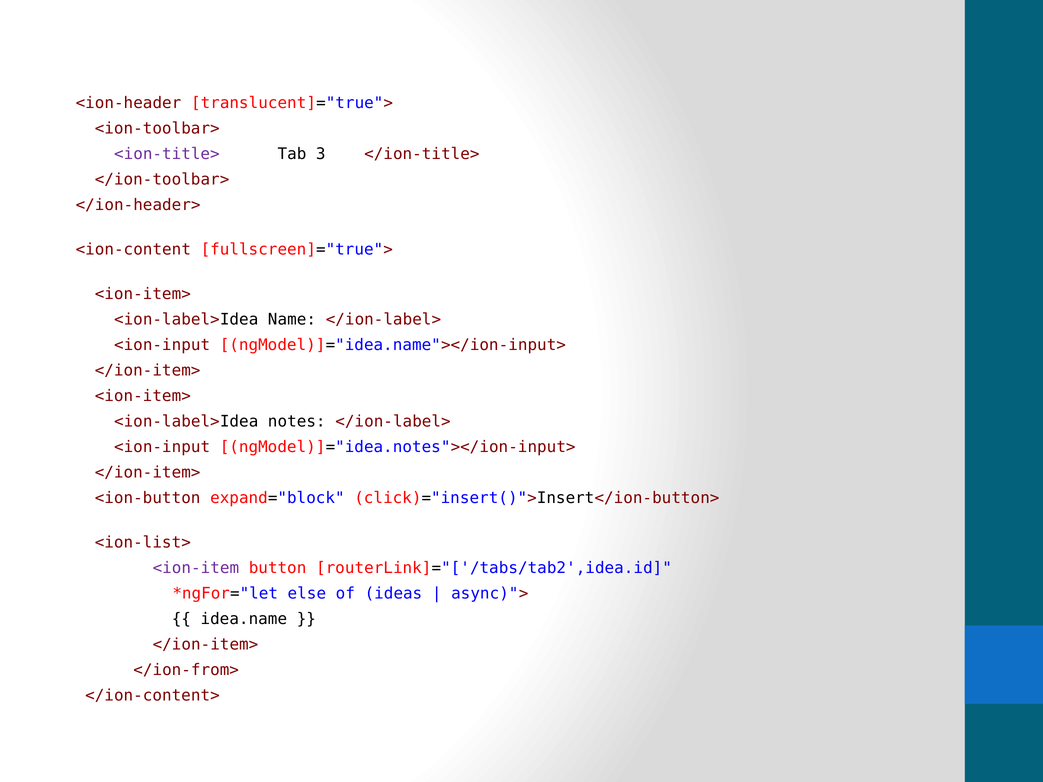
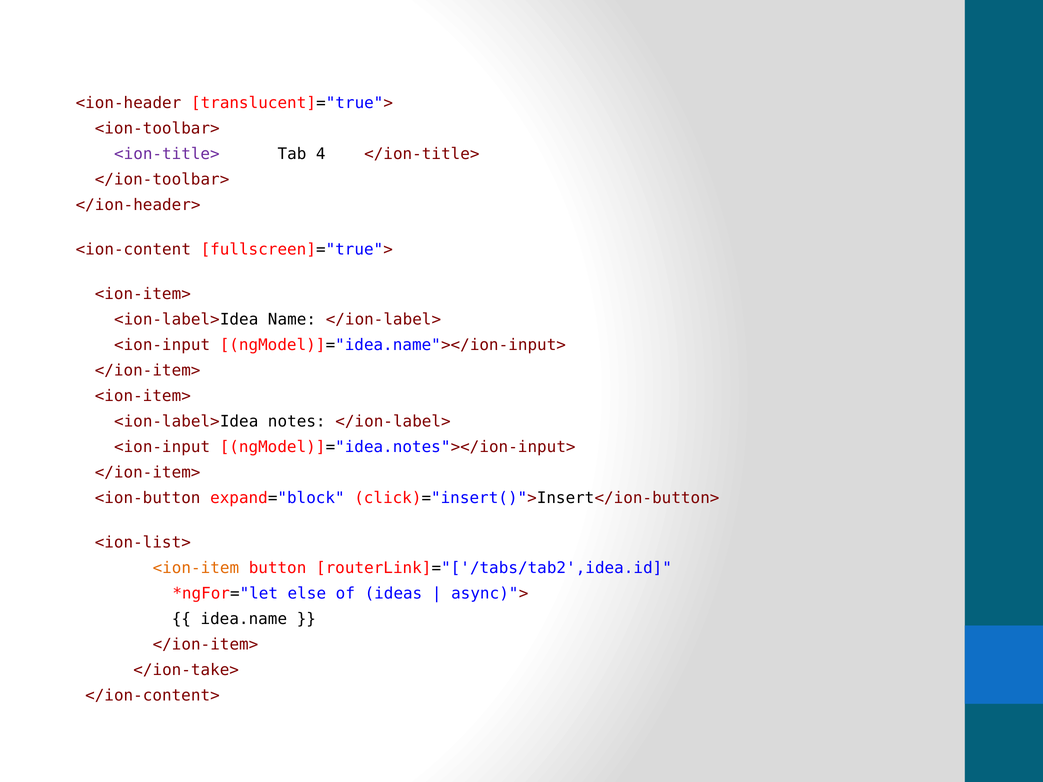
3: 3 -> 4 (321, 154)
<ion-item colour: purple -> orange (196, 568)
</ion-from>: </ion-from> -> </ion-take> (186, 670)
